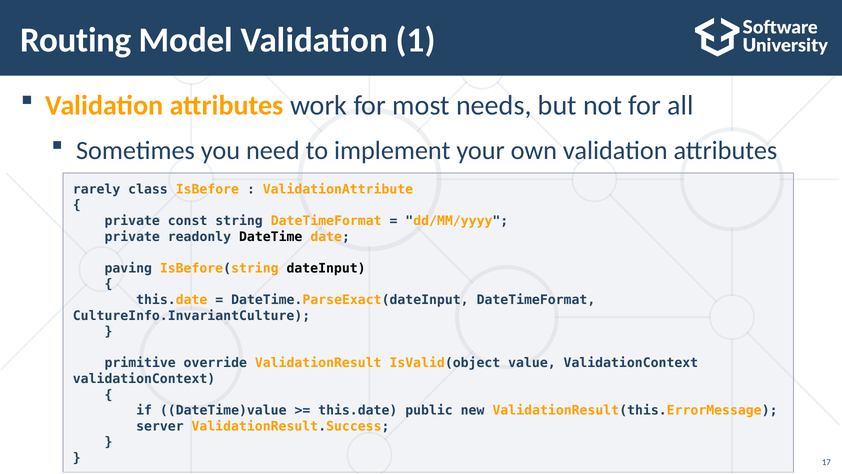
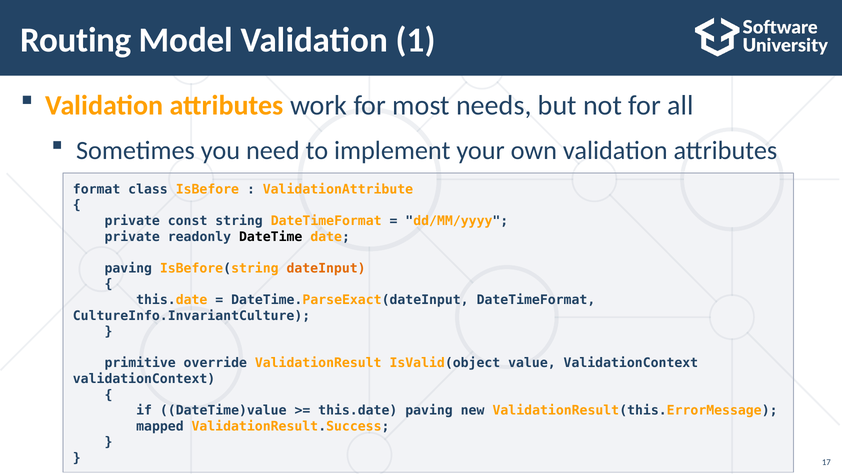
rarely: rarely -> format (97, 189)
dateInput colour: black -> orange (326, 268)
this.date public: public -> paving (429, 410)
server: server -> mapped (160, 426)
